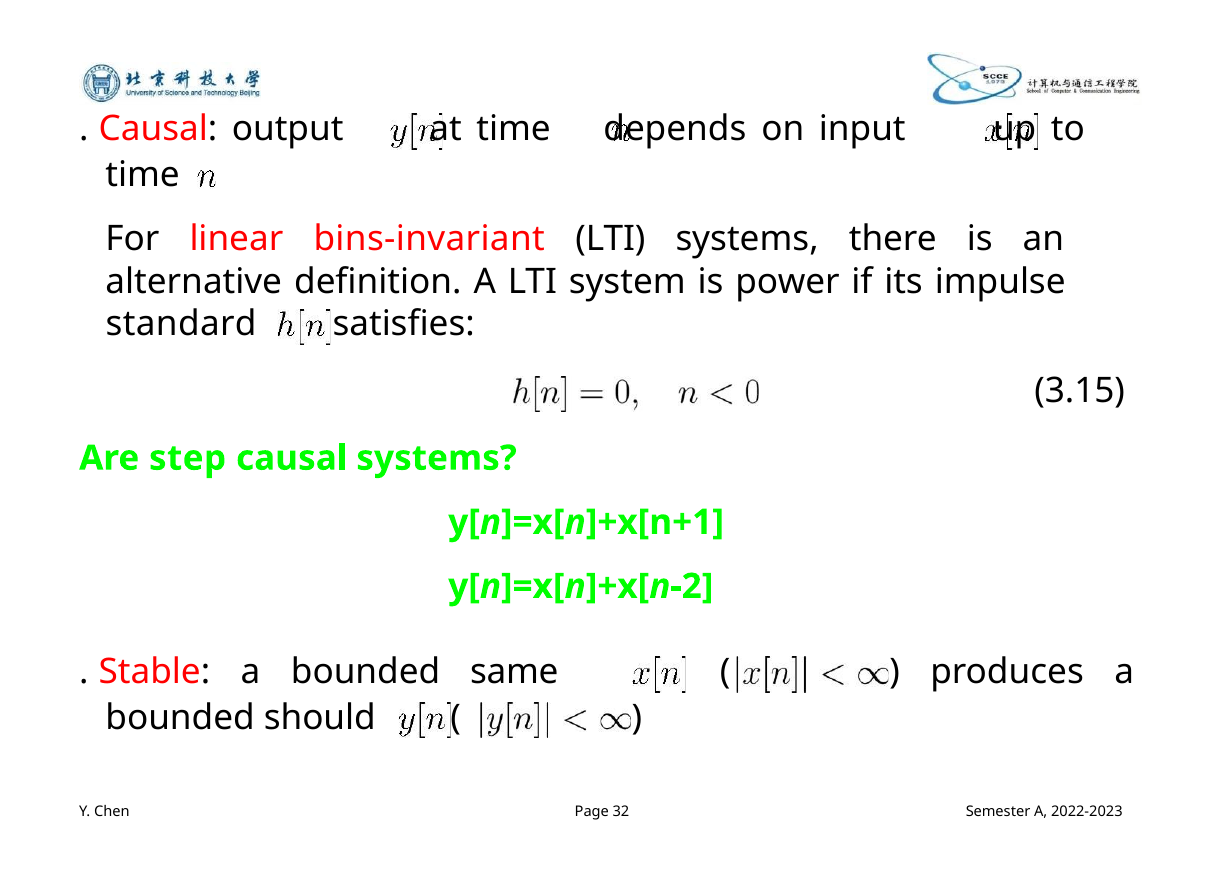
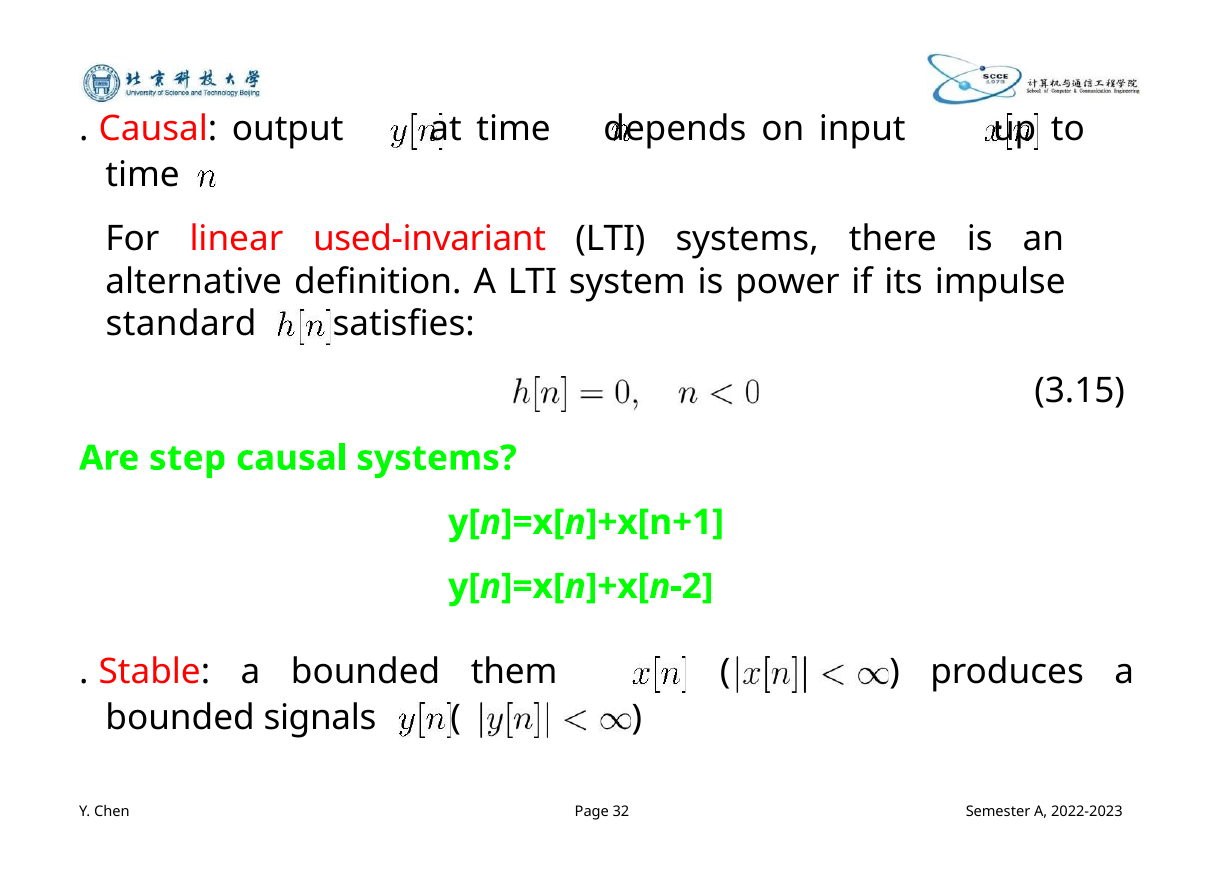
bins-invariant: bins-invariant -> used-invariant (430, 239)
same: same -> them (514, 672)
should: should -> signals (320, 717)
